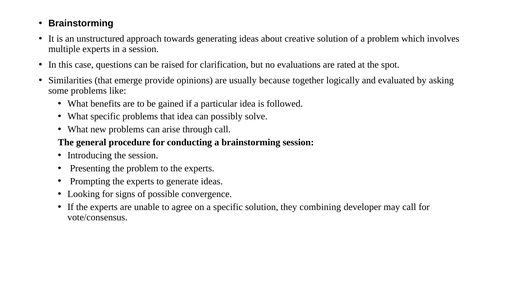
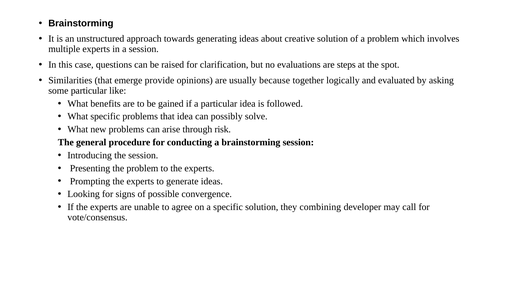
rated: rated -> steps (346, 65)
some problems: problems -> particular (89, 91)
through call: call -> risk (223, 130)
